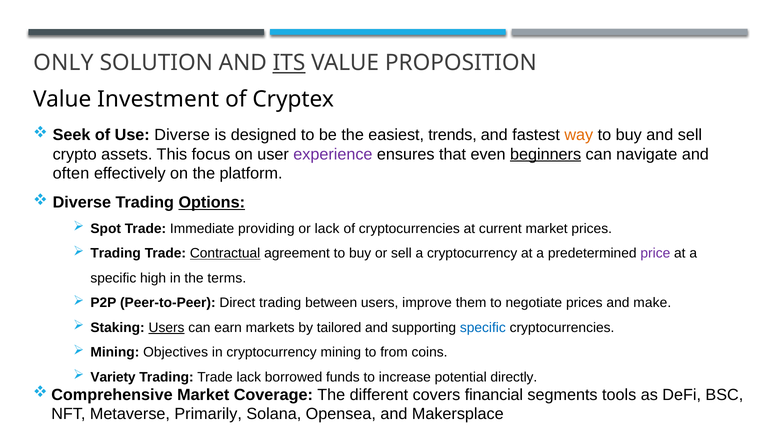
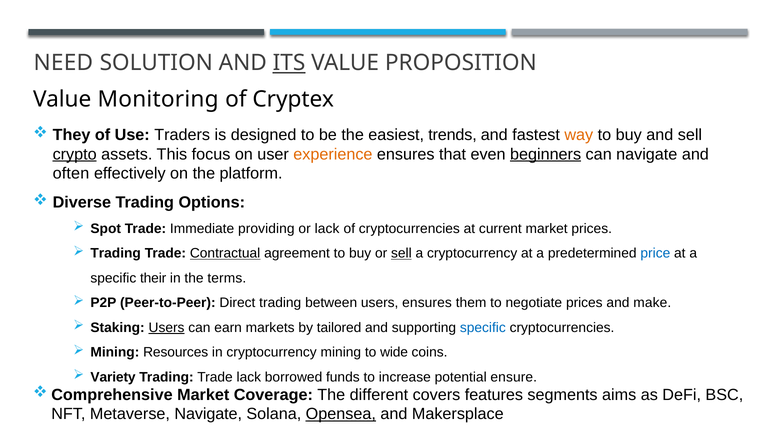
ONLY: ONLY -> NEED (63, 63)
Investment: Investment -> Monitoring (158, 99)
Seek: Seek -> They (72, 135)
Use Diverse: Diverse -> Traders (182, 135)
crypto underline: none -> present (75, 154)
experience colour: purple -> orange (333, 154)
Options underline: present -> none (212, 203)
sell underline: none -> present (401, 254)
price colour: purple -> blue (655, 254)
high: high -> their (153, 278)
users improve: improve -> ensures (427, 303)
Objectives: Objectives -> Resources (176, 353)
from: from -> wide (394, 353)
directly: directly -> ensure (514, 377)
financial: financial -> features (494, 395)
tools: tools -> aims (619, 395)
Metaverse Primarily: Primarily -> Navigate (208, 415)
Opensea underline: none -> present (341, 415)
